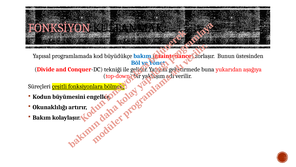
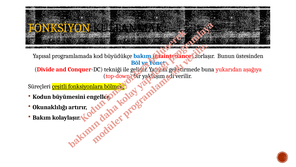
FONKSİYON colour: pink -> yellow (59, 28)
